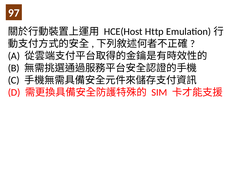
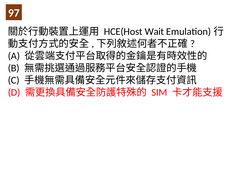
Http: Http -> Wait (154, 32)
